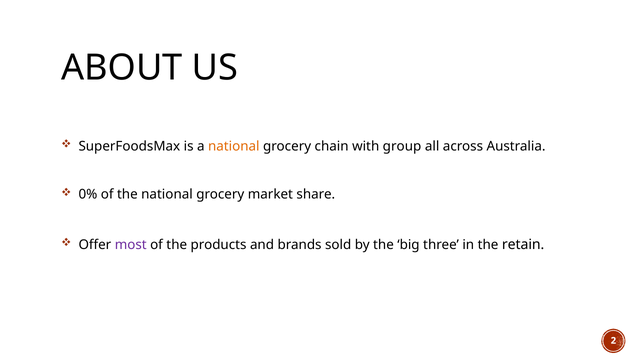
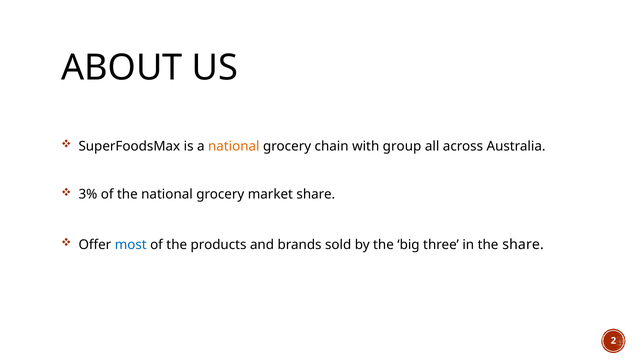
0%: 0% -> 3% (88, 194)
most colour: purple -> blue (131, 244)
the retain: retain -> share (523, 244)
